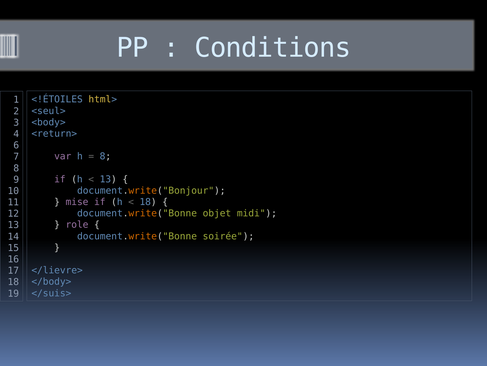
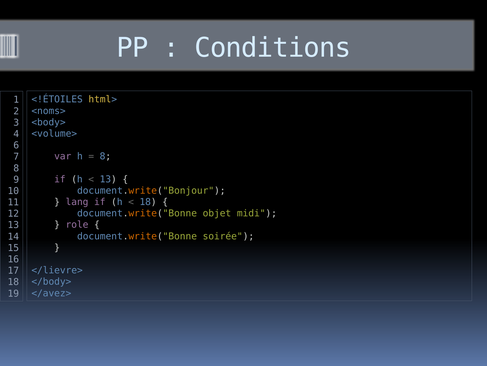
<seul>: <seul> -> <noms> (49, 111)
<return>: <return> -> <volume> (54, 133)
mise: mise -> lang (77, 202)
</suis>: </suis> -> </avez> (51, 293)
